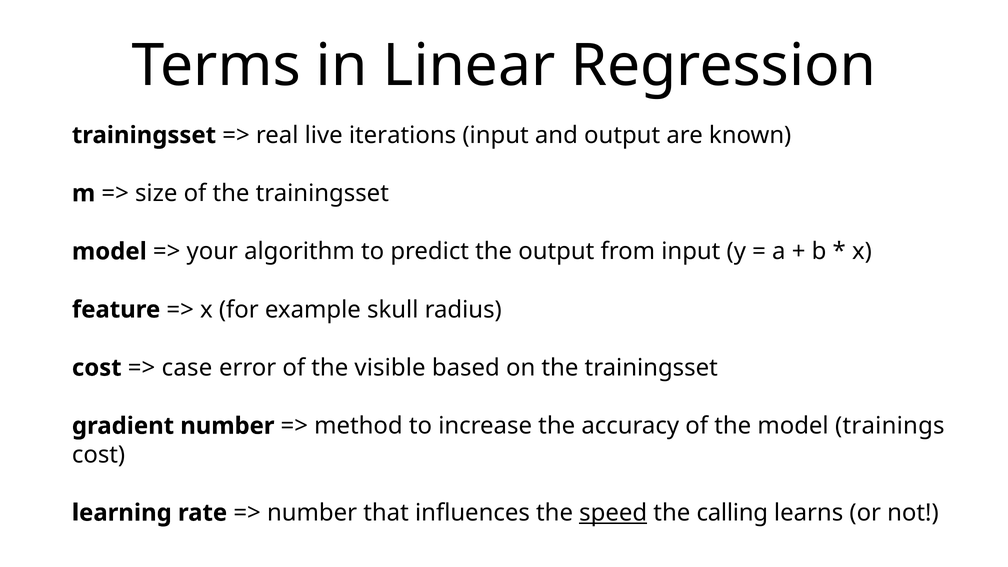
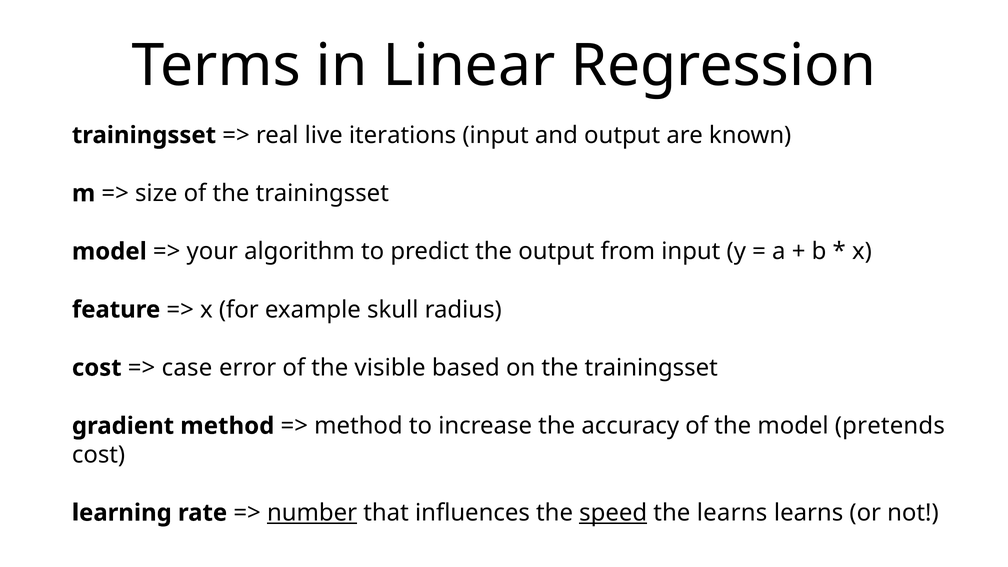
gradient number: number -> method (227, 426)
trainings: trainings -> pretends (890, 426)
number underline: none -> present (312, 513)
the calling: calling -> learns (732, 513)
